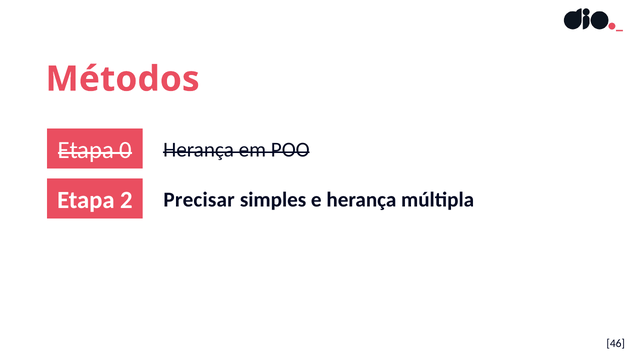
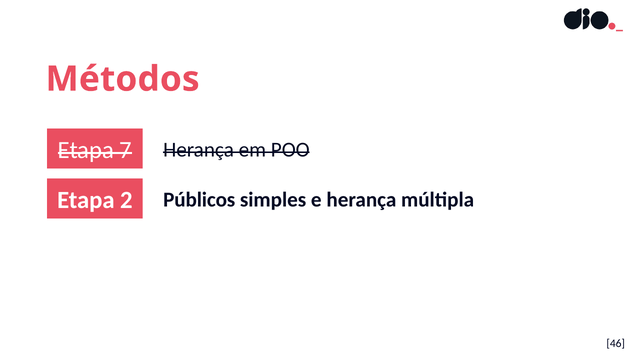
0: 0 -> 7 (126, 150)
Precisar: Precisar -> Públicos (199, 200)
